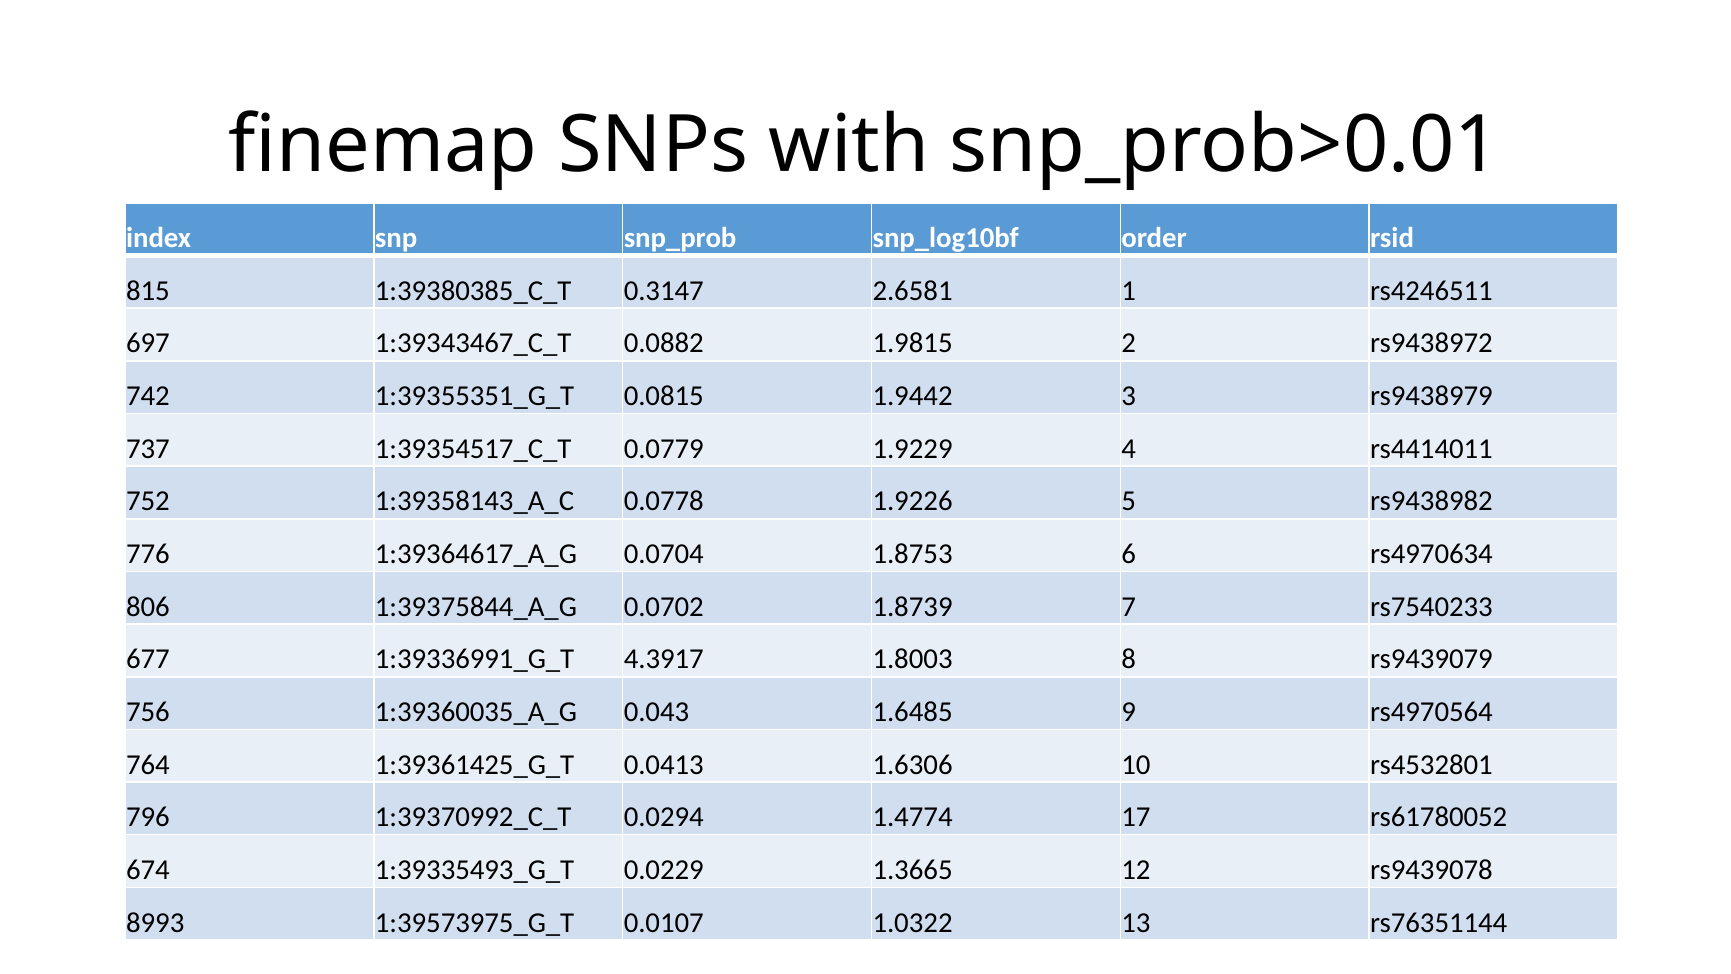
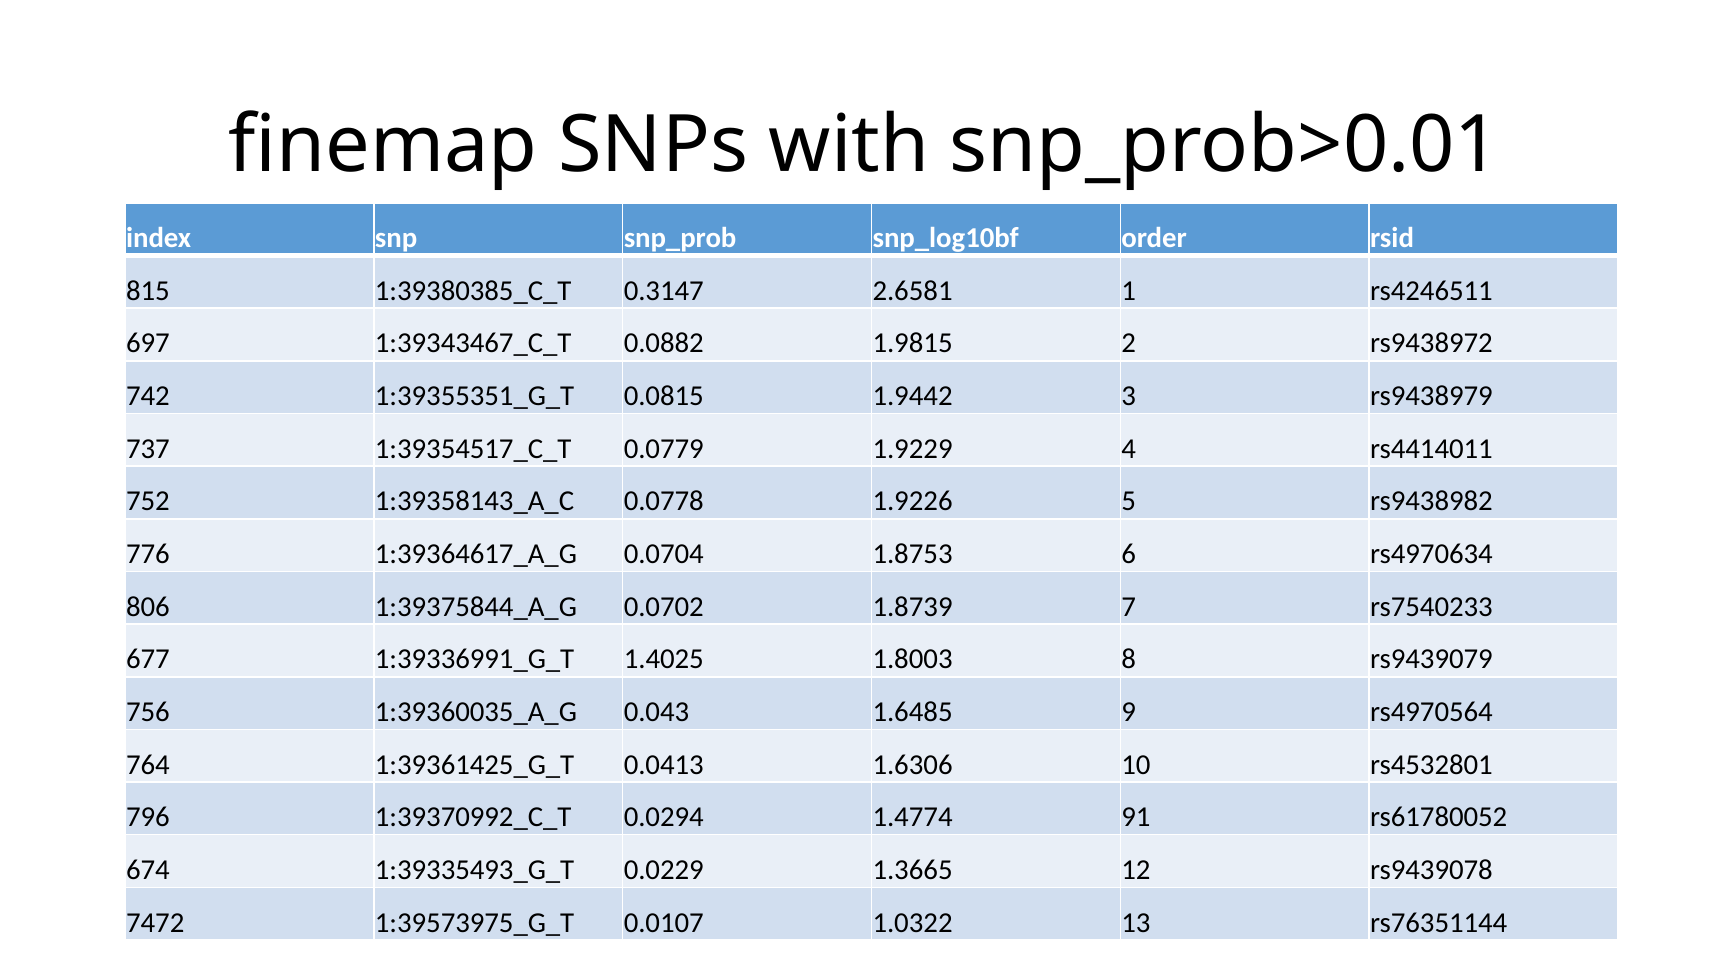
4.3917: 4.3917 -> 1.4025 (664, 659)
17: 17 -> 91 (1136, 817)
8993: 8993 -> 7472 (155, 922)
